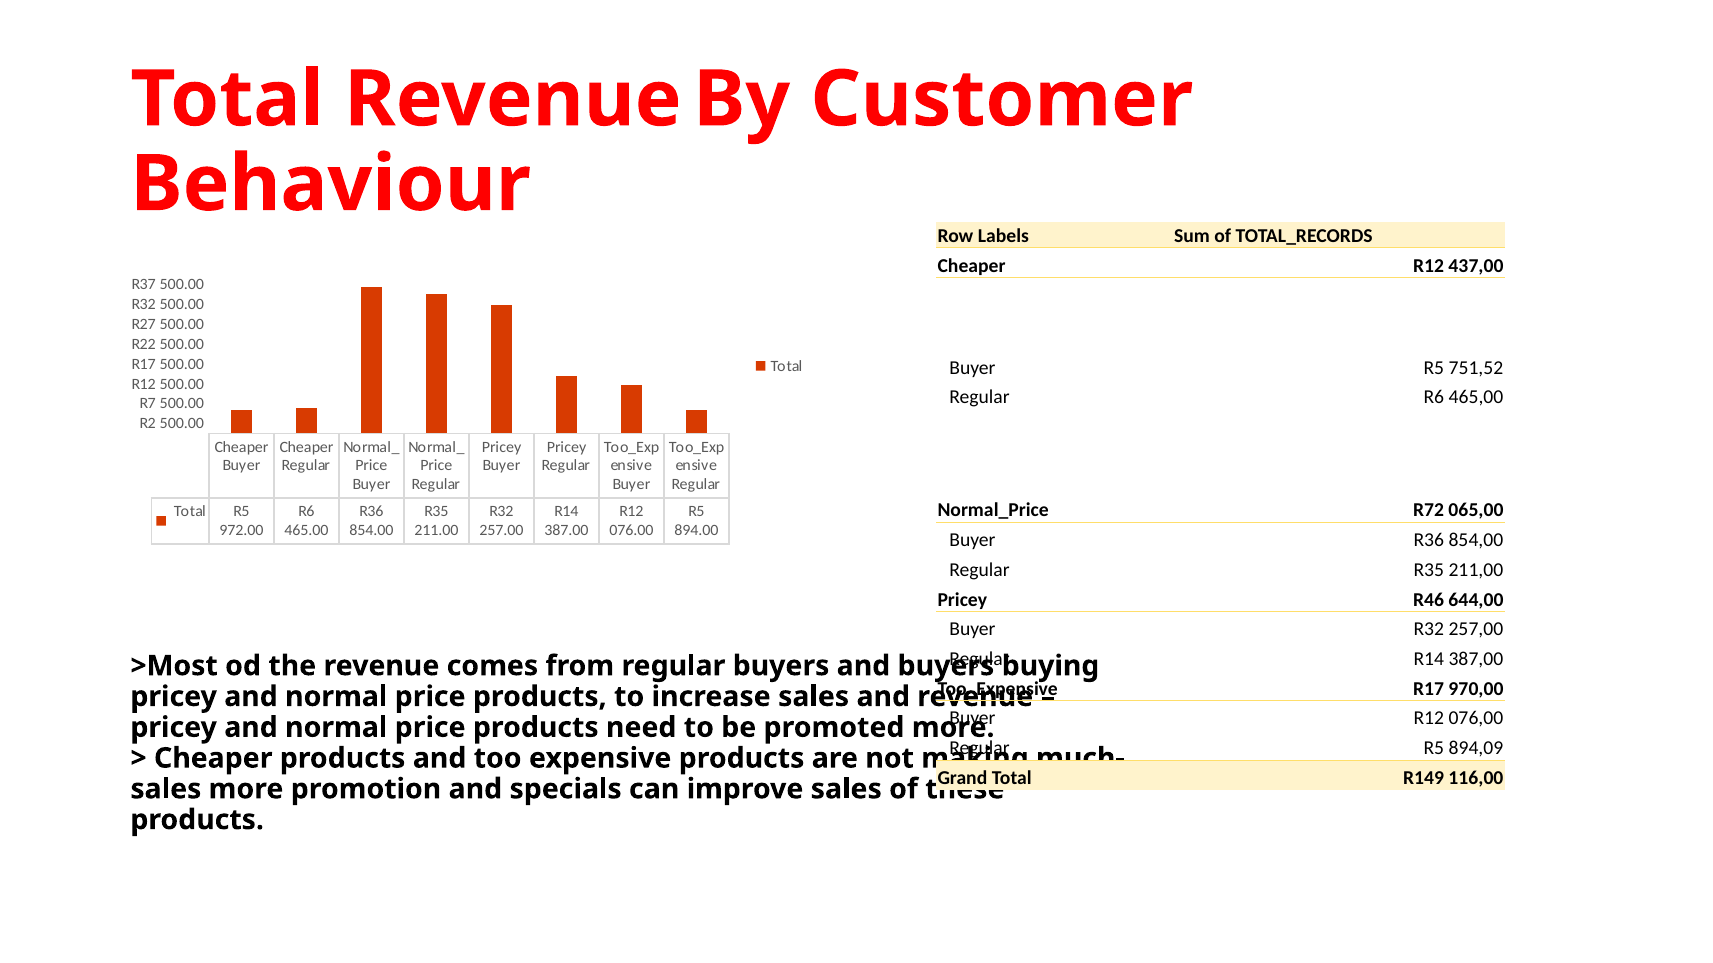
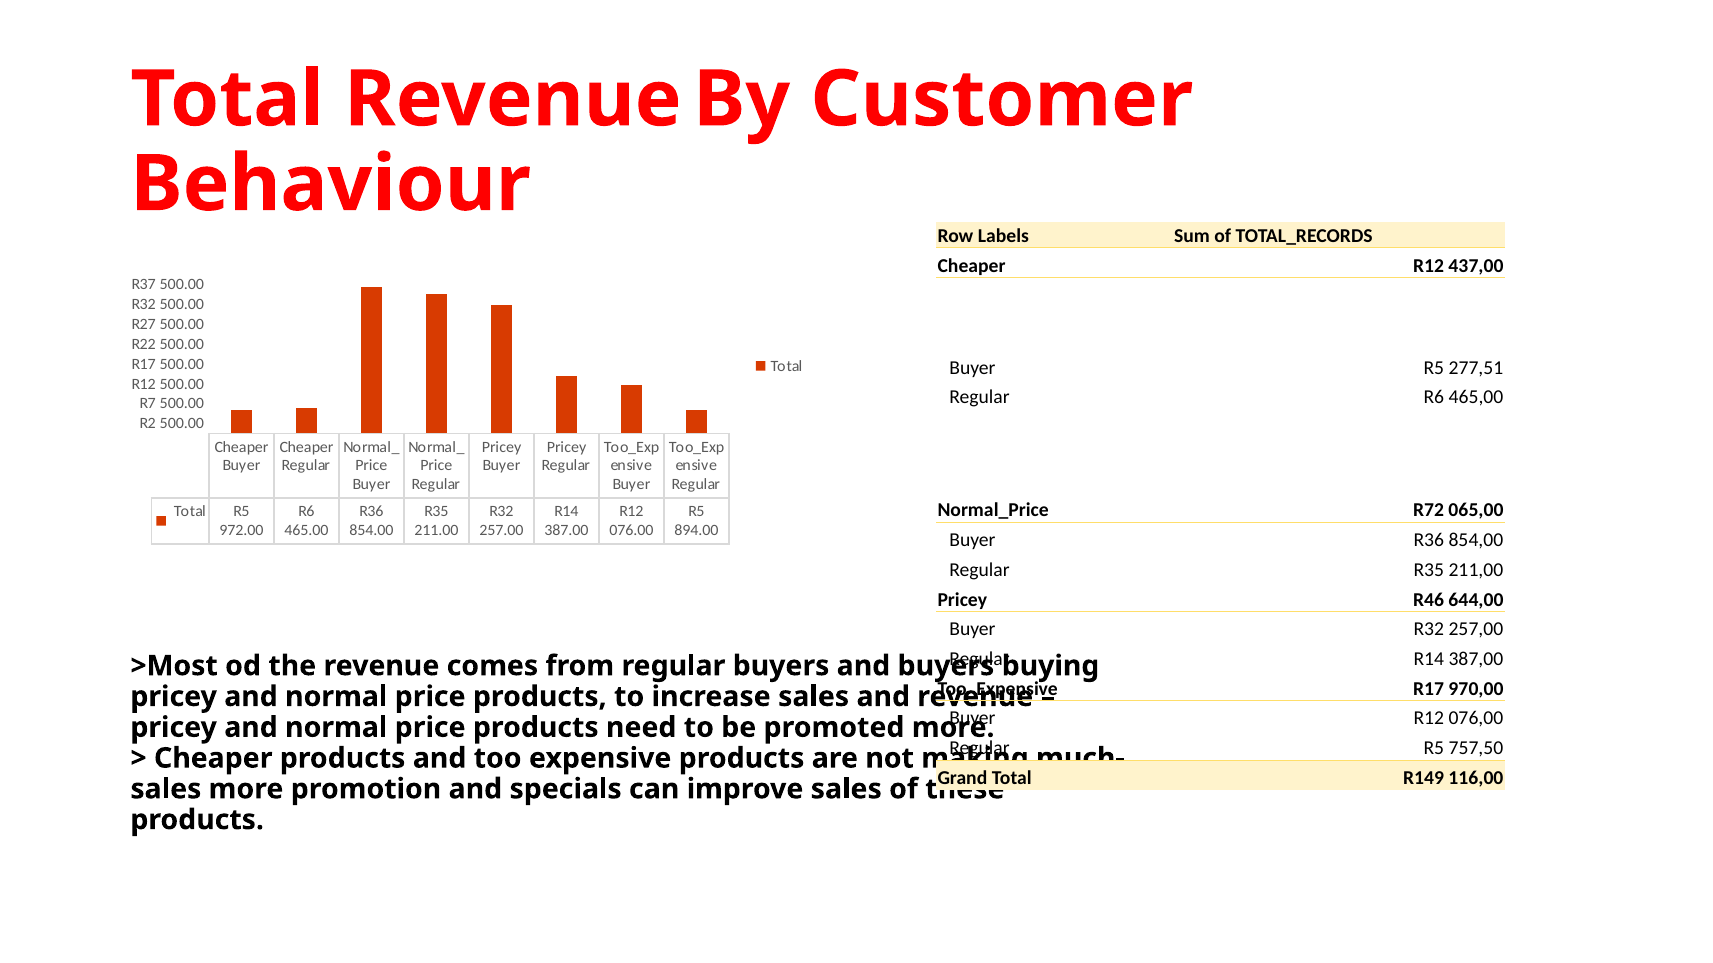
751,52: 751,52 -> 277,51 (1476, 368)
894,09: 894,09 -> 757,50 (1476, 749)
